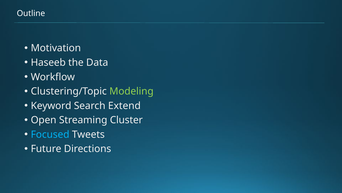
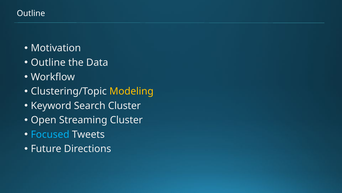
Haseeb: Haseeb -> Outline (48, 62)
Modeling colour: light green -> yellow (131, 91)
Search Extend: Extend -> Cluster (124, 105)
